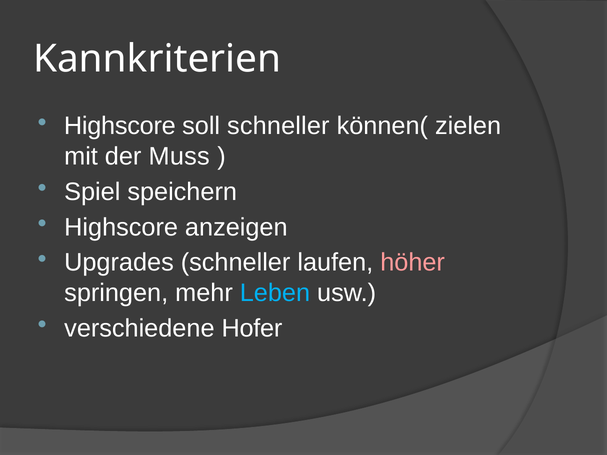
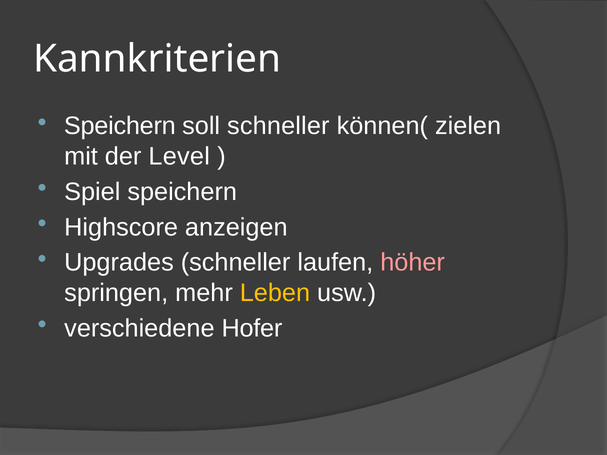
Highscore: Highscore -> Speichern (120, 126)
Muss: Muss -> Level (179, 157)
Leben colour: light blue -> yellow (275, 293)
